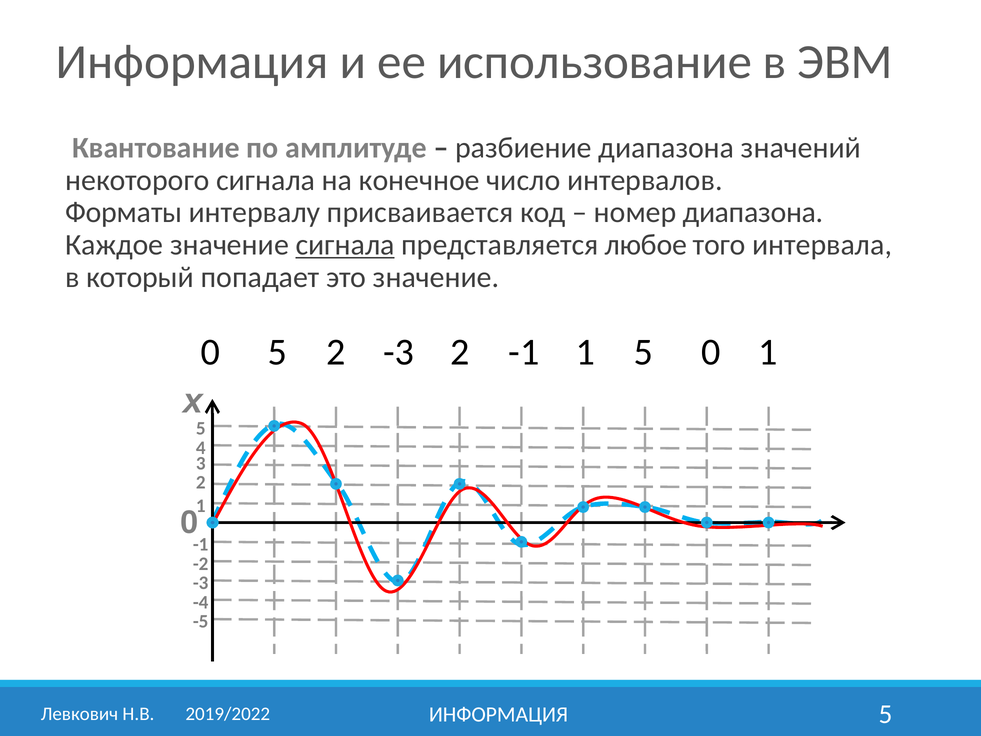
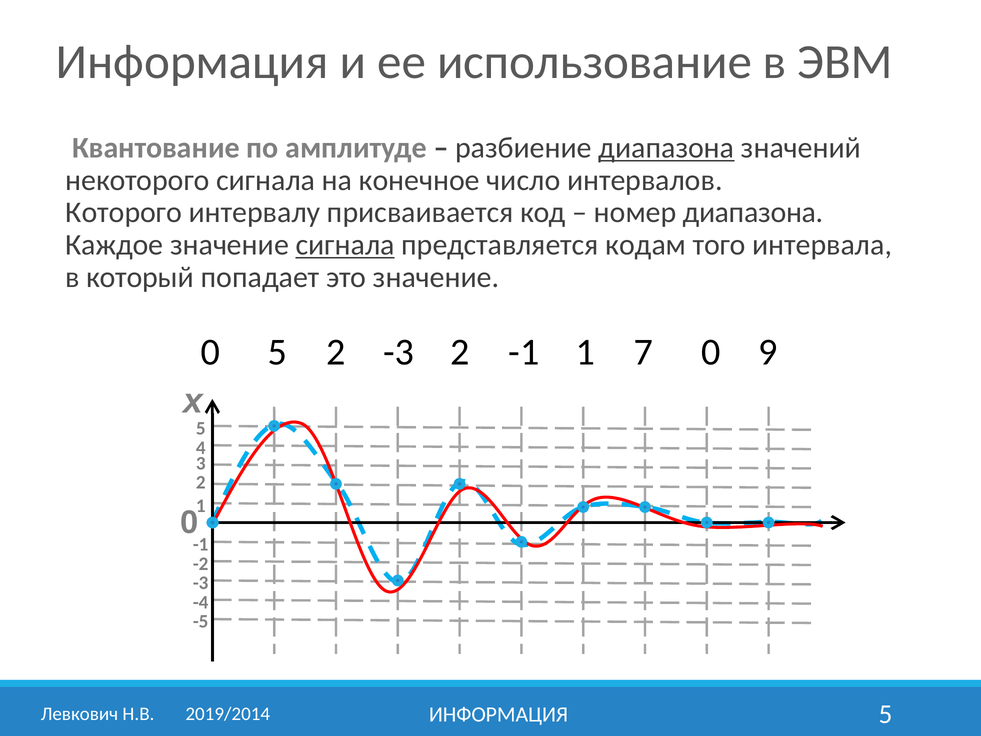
диапазона underline: none -> present (666, 148)
Форматы: Форматы -> Которого (124, 212)
любое: любое -> кодам (646, 245)
1 5: 5 -> 7 (644, 352)
0 1: 1 -> 9 (768, 352)
2019/2022: 2019/2022 -> 2019/2014 (228, 714)
